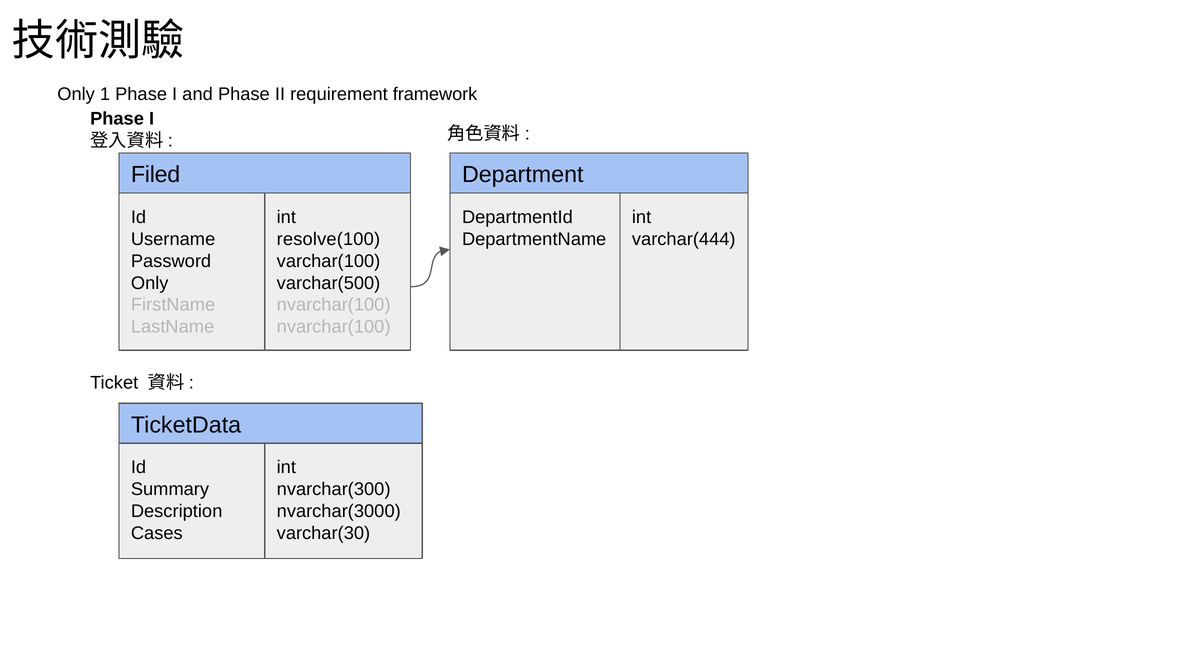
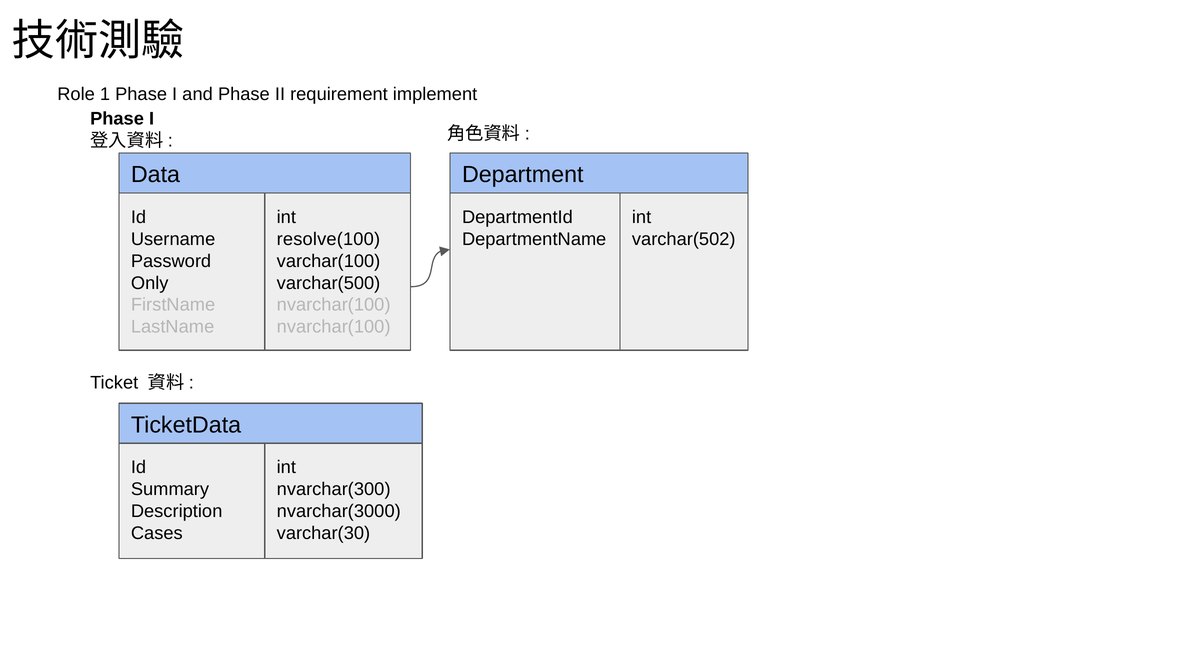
Only: Only -> Role (76, 94)
framework: framework -> implement (435, 94)
Filed: Filed -> Data (155, 175)
varchar(444: varchar(444 -> varchar(502 (684, 239)
